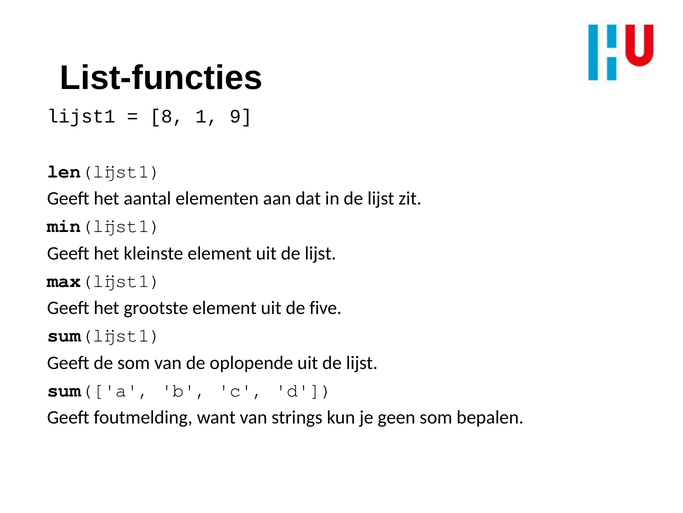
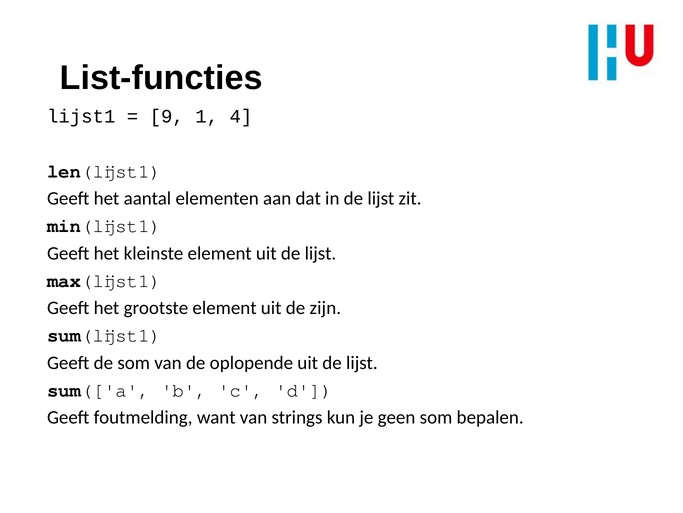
8: 8 -> 9 (167, 116)
9: 9 -> 4 (241, 116)
five: five -> zijn (325, 308)
